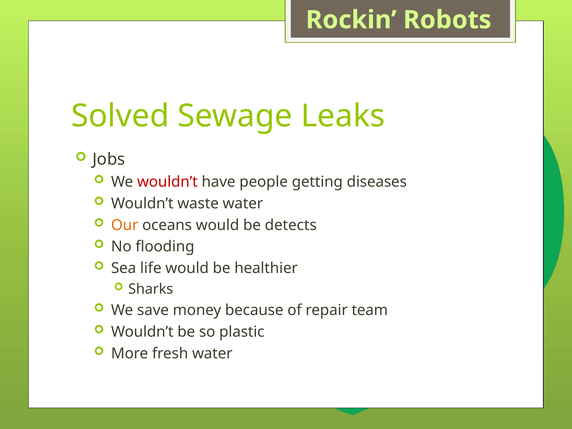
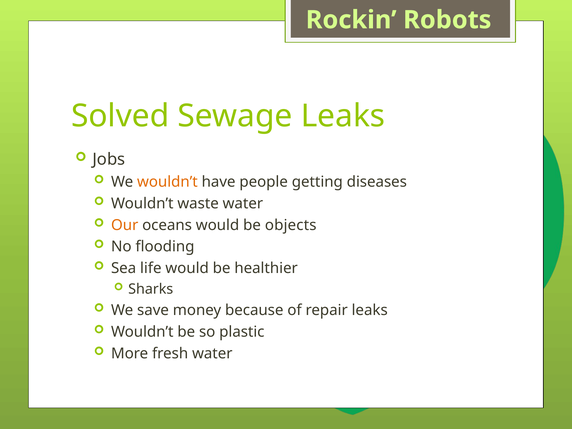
wouldn’t colour: red -> orange (167, 182)
detects: detects -> objects (291, 225)
repair team: team -> leaks (370, 310)
